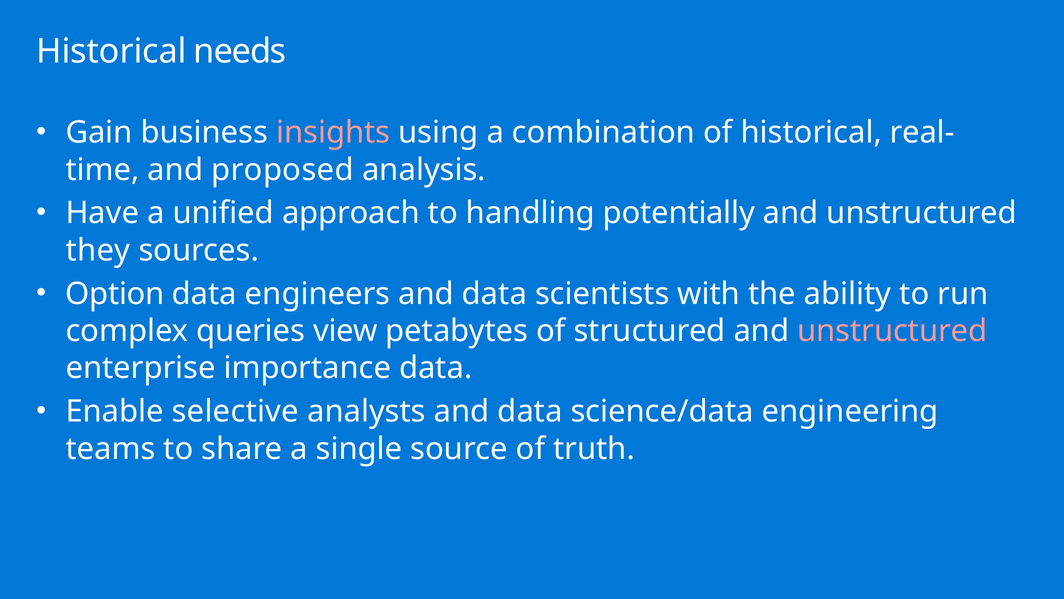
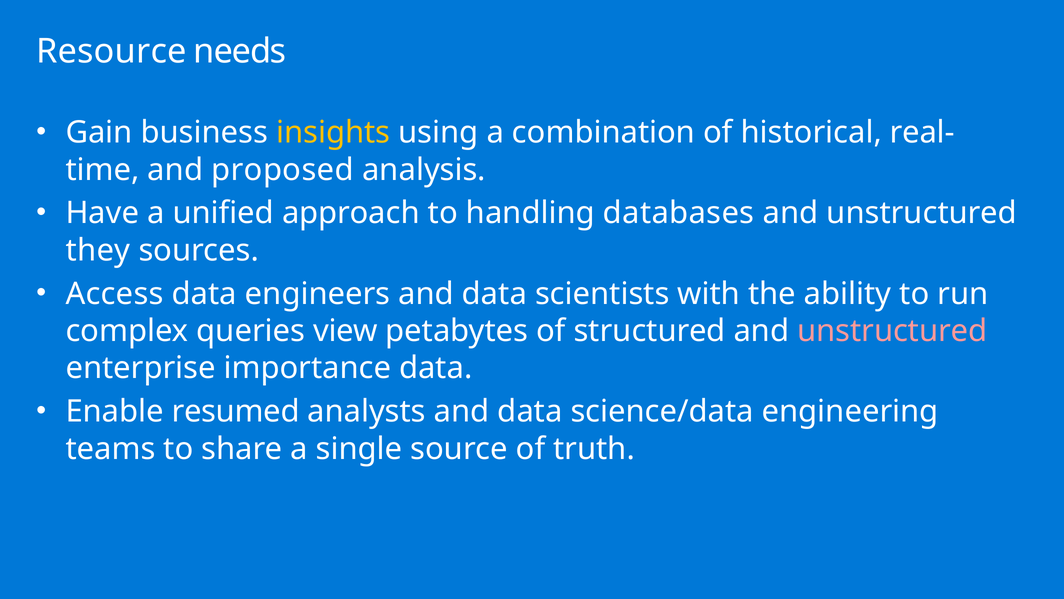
Historical: Historical -> Resource (111, 52)
insights colour: pink -> yellow (333, 132)
potentially: potentially -> databases (679, 213)
Option: Option -> Access (115, 294)
selective: selective -> resumed (236, 411)
